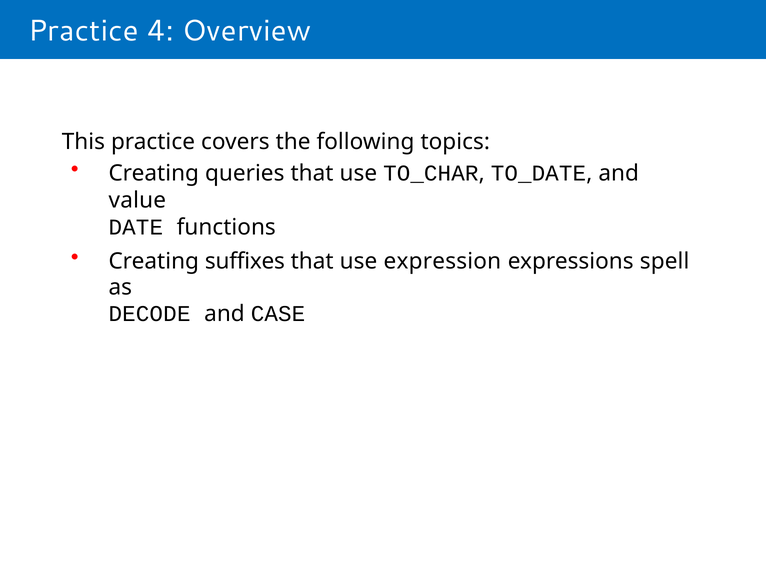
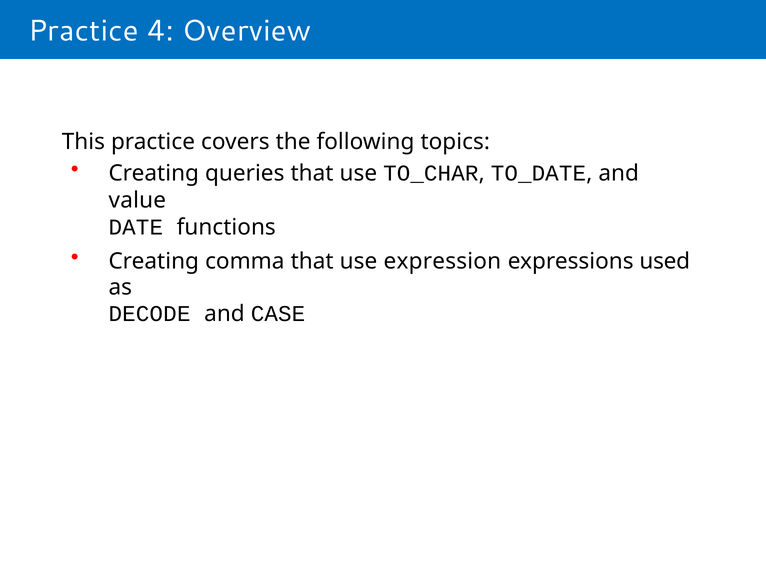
suffixes: suffixes -> comma (245, 261)
spell: spell -> used (665, 261)
